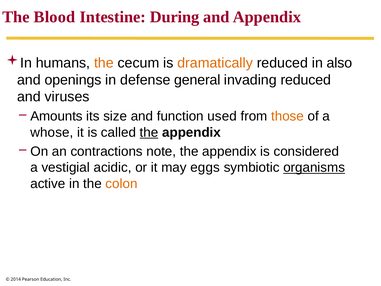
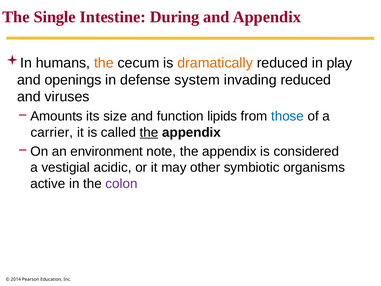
Blood: Blood -> Single (55, 17)
also: also -> play (339, 63)
general: general -> system (197, 80)
used: used -> lipids (222, 116)
those colour: orange -> blue (287, 116)
whose: whose -> carrier (52, 132)
contractions: contractions -> environment (107, 151)
eggs: eggs -> other (205, 167)
organisms underline: present -> none (314, 167)
colon colour: orange -> purple (121, 183)
